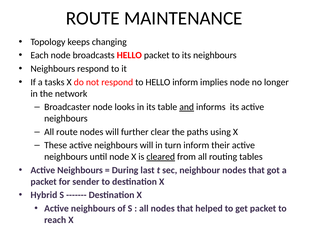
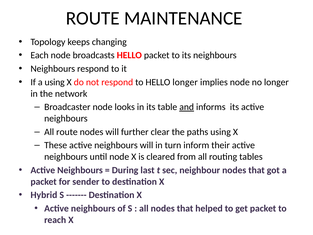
a tasks: tasks -> using (55, 82)
HELLO inform: inform -> longer (185, 82)
cleared underline: present -> none (161, 157)
